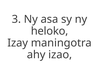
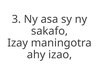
heloko: heloko -> sakafo (49, 31)
